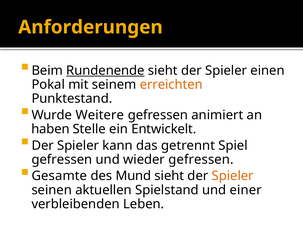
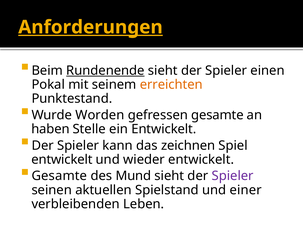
Anforderungen underline: none -> present (90, 27)
Weitere: Weitere -> Worden (100, 115)
gefressen animiert: animiert -> gesamte (217, 115)
getrennt: getrennt -> zeichnen (188, 146)
gefressen: gefressen -> entwickelt (62, 160)
wieder gefressen: gefressen -> entwickelt (201, 160)
Spieler colour: orange -> purple (233, 176)
